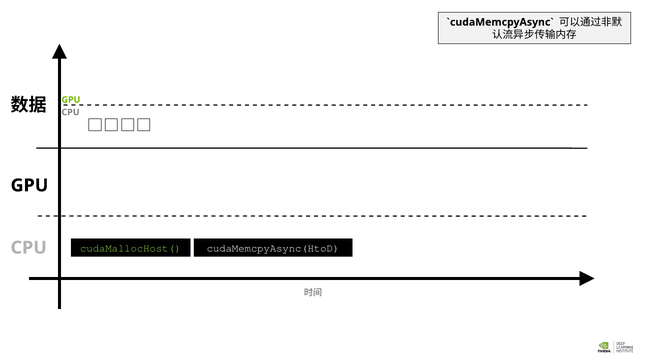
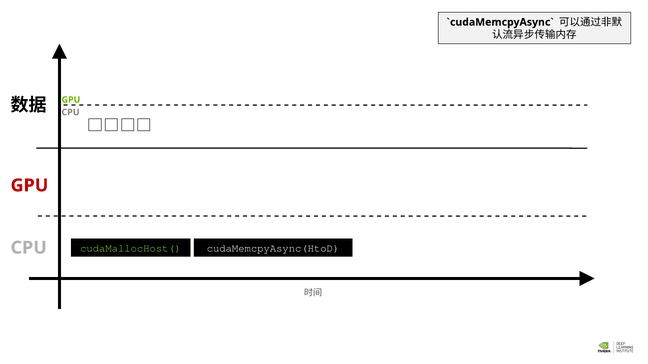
GPU colour: black -> red (29, 186)
